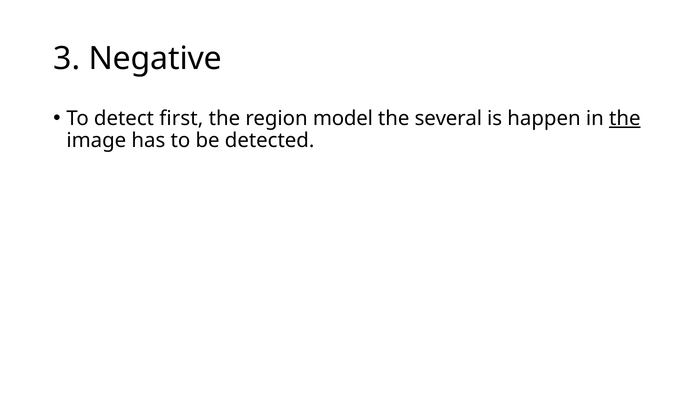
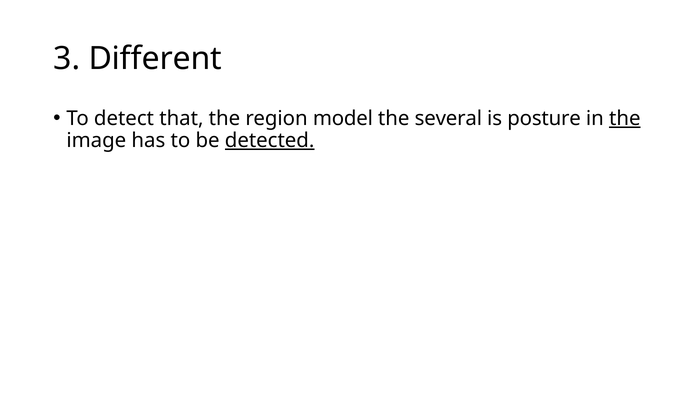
Negative: Negative -> Different (155, 59)
first: first -> that (181, 118)
happen: happen -> posture (544, 118)
detected underline: none -> present (270, 140)
